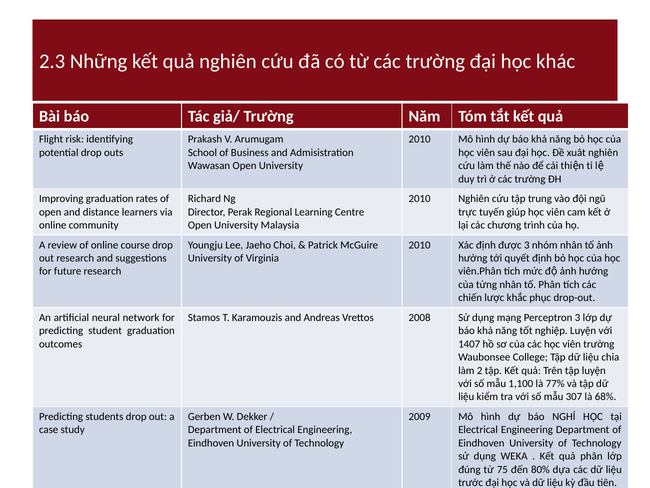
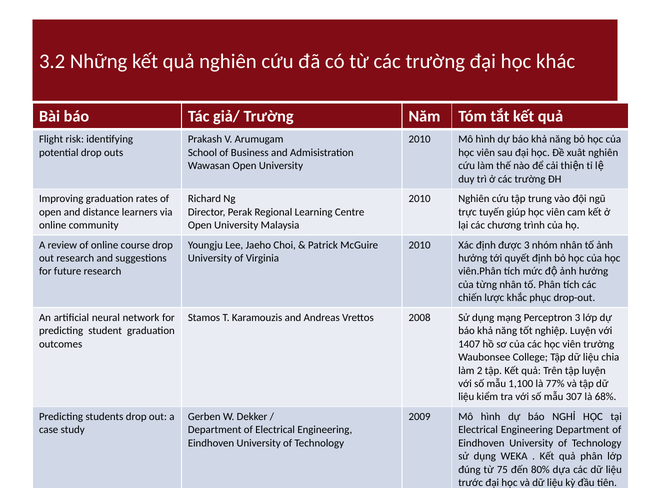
2.3: 2.3 -> 3.2 (52, 62)
